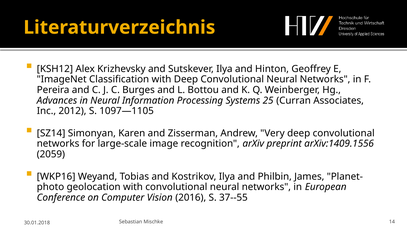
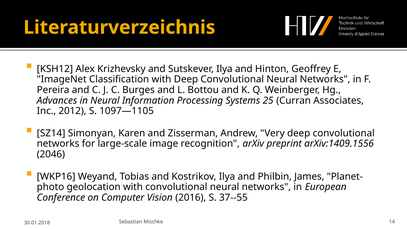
2059: 2059 -> 2046 (51, 154)
